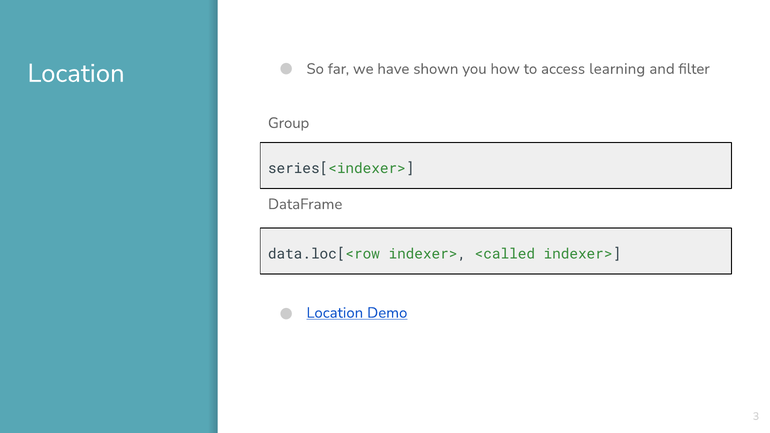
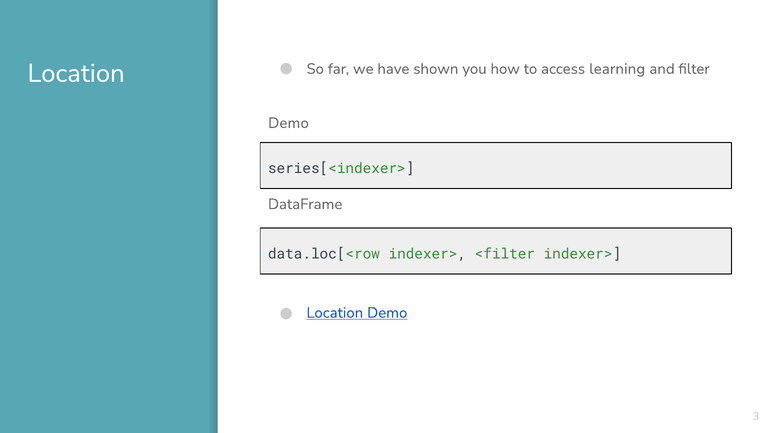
Group: Group -> Demo (288, 123)
<called: <called -> <filter (505, 254)
